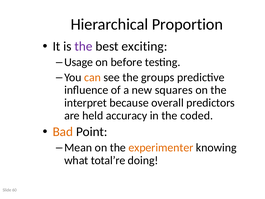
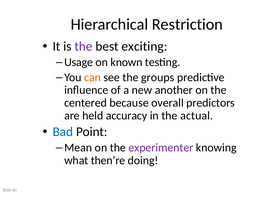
Proportion: Proportion -> Restriction (187, 24)
before: before -> known (127, 62)
squares: squares -> another (174, 90)
interpret: interpret -> centered (86, 103)
coded: coded -> actual (197, 115)
Bad colour: orange -> blue (63, 132)
experimenter colour: orange -> purple (161, 147)
total’re: total’re -> then’re (108, 160)
